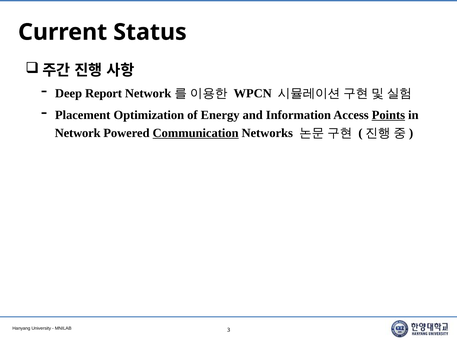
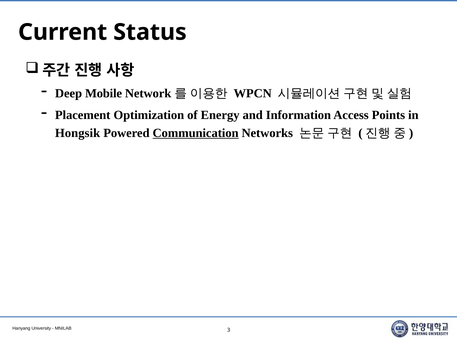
Report: Report -> Mobile (104, 94)
Points underline: present -> none (388, 115)
Network: Network -> Hongsik (78, 133)
